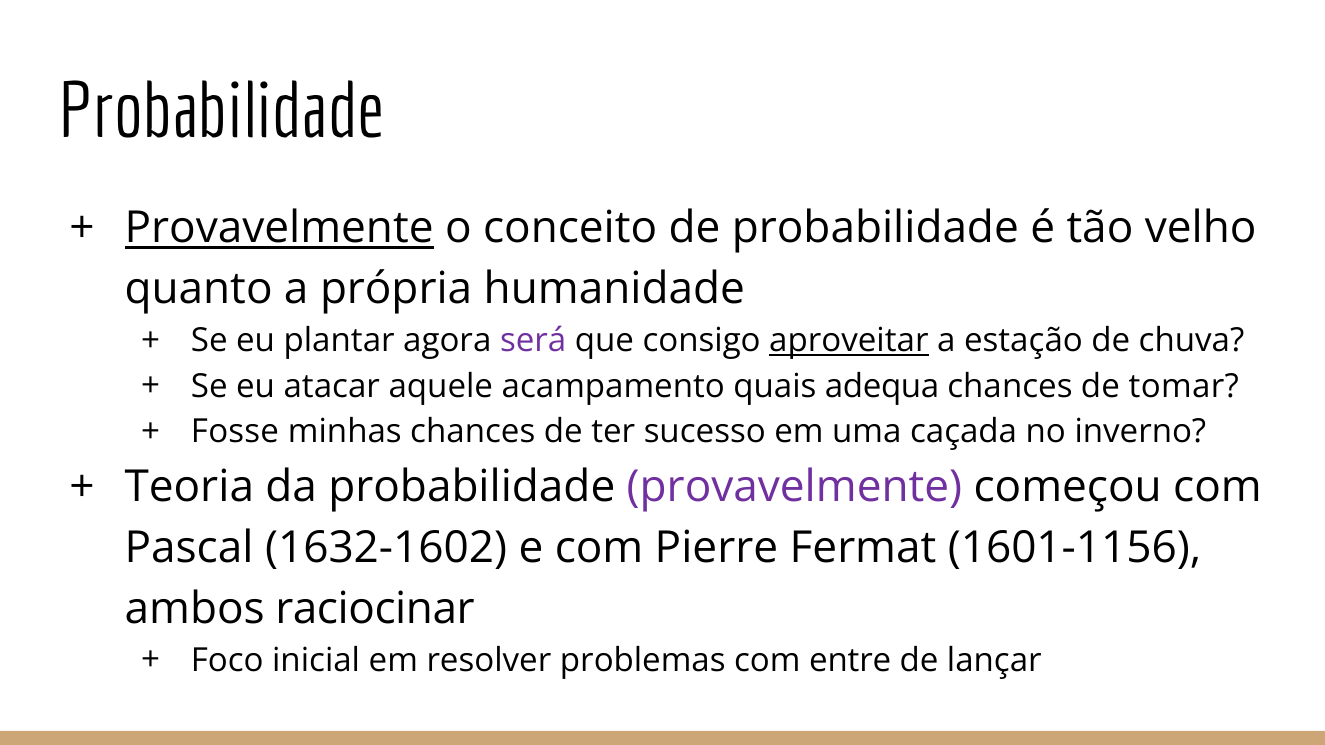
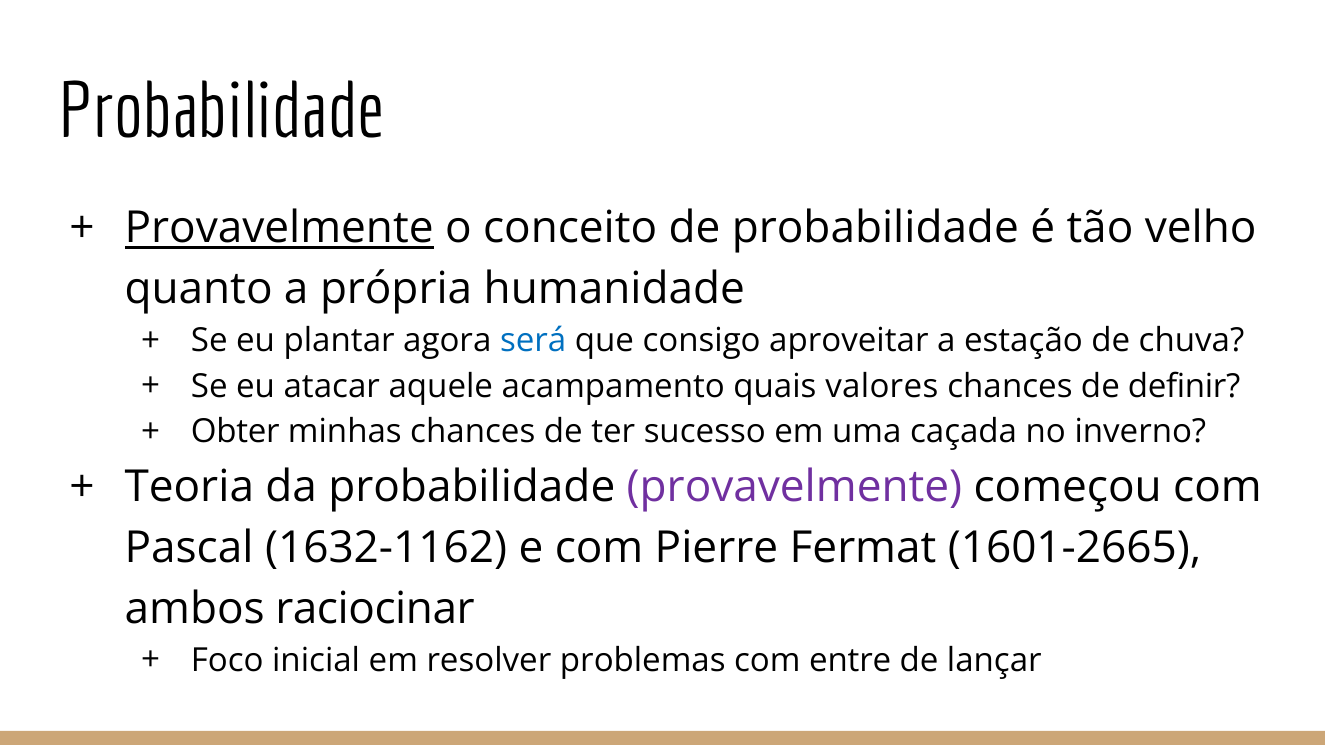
será colour: purple -> blue (533, 341)
aproveitar underline: present -> none (849, 341)
adequa: adequa -> valores (882, 386)
tomar: tomar -> definir (1184, 386)
Fosse: Fosse -> Obter (235, 432)
1632-1602: 1632-1602 -> 1632-1162 (386, 548)
1601-1156: 1601-1156 -> 1601-2665 (1075, 548)
